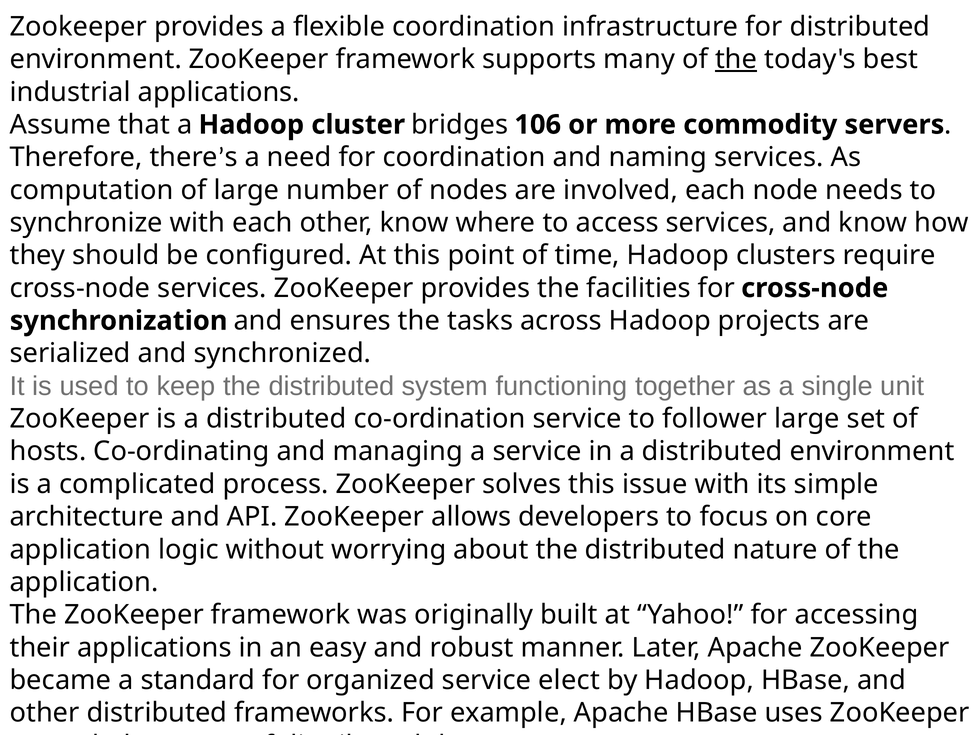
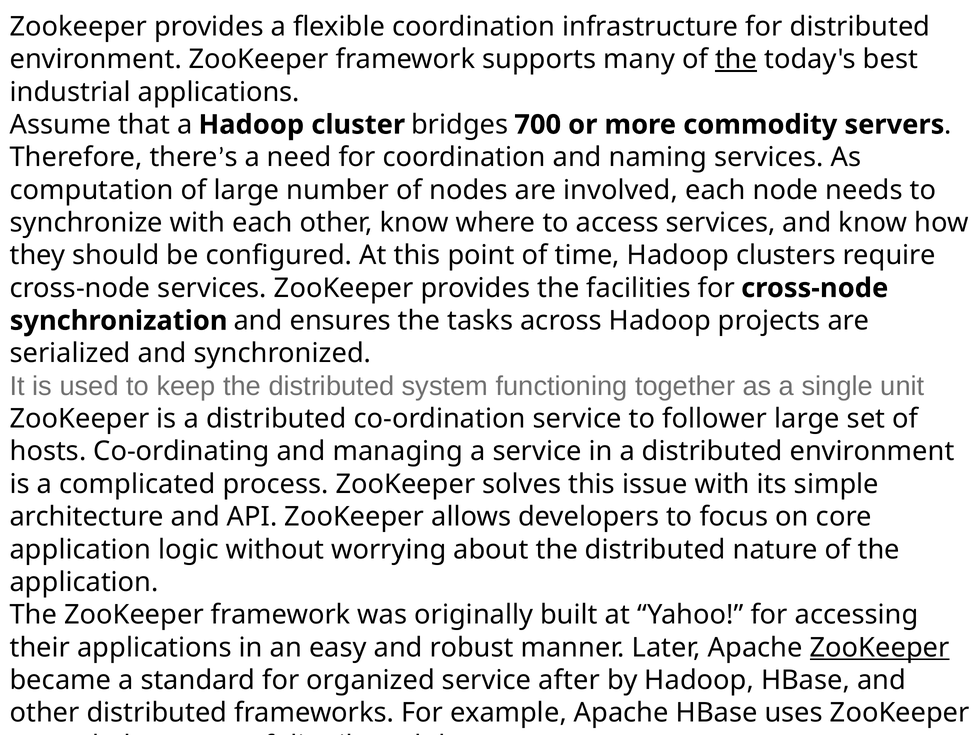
106: 106 -> 700 (538, 125)
ZooKeeper underline: none -> present (880, 648)
elect: elect -> after (569, 680)
